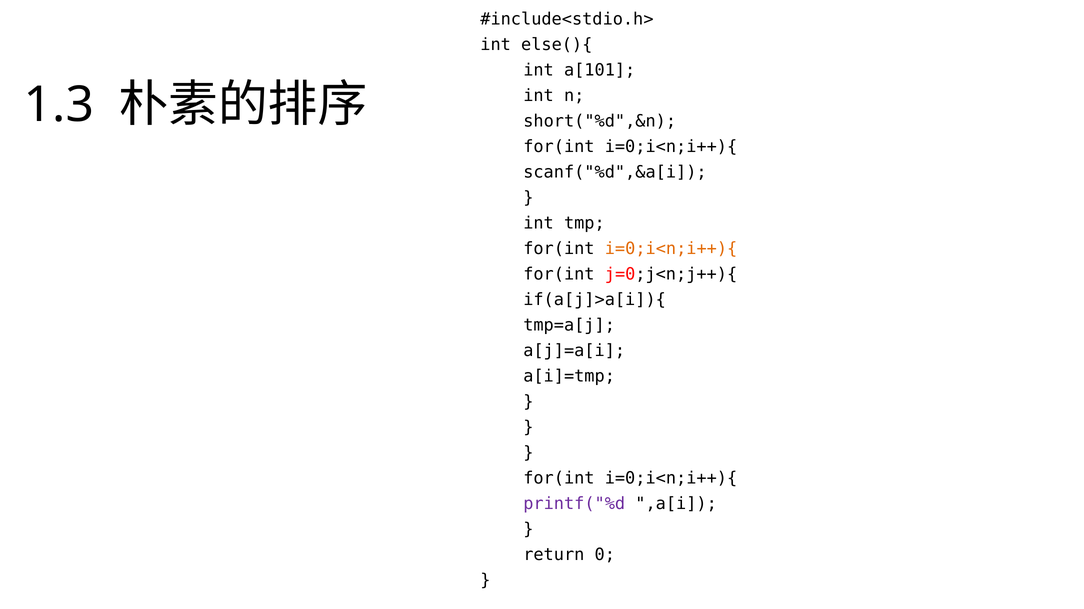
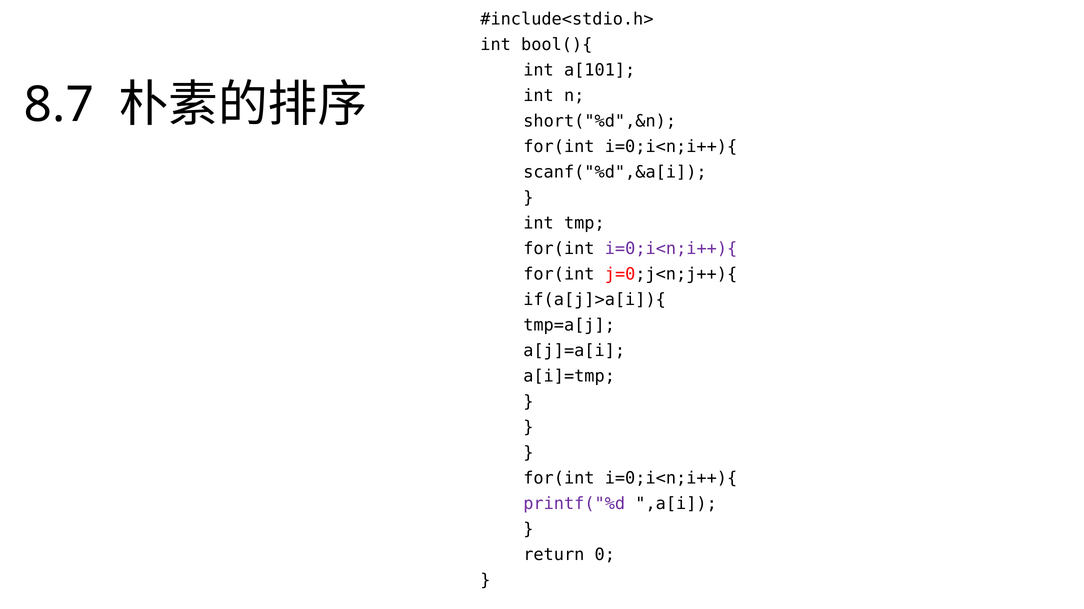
else(){: else(){ -> bool(){ (557, 45)
1.3: 1.3 -> 8.7 (59, 105)
i=0;i<n;i++){ colour: orange -> purple (671, 249)
